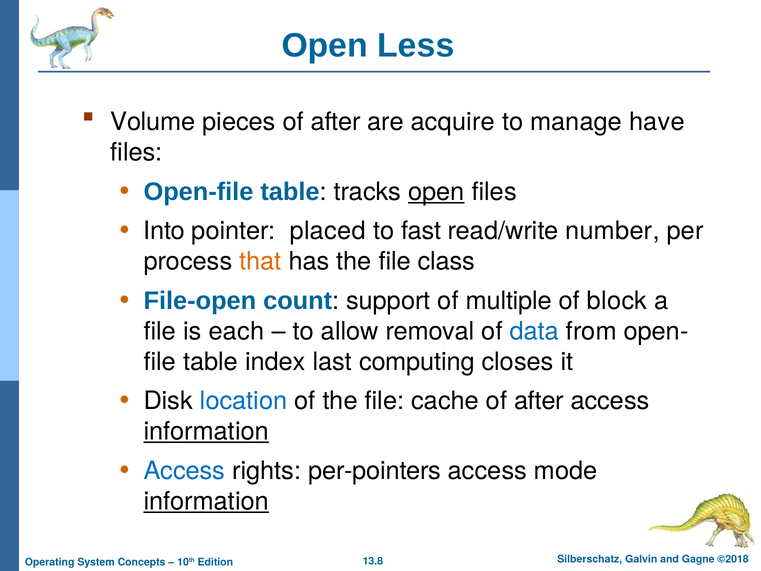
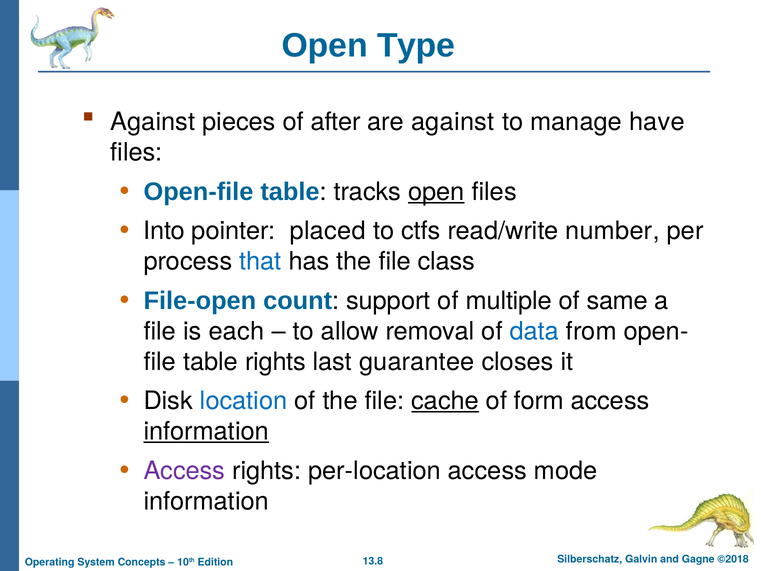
Less: Less -> Type (416, 46)
Volume: Volume -> Against (153, 122)
are acquire: acquire -> against (453, 122)
fast: fast -> ctfs (421, 231)
that colour: orange -> blue (260, 261)
block: block -> same (617, 301)
table index: index -> rights (275, 362)
computing: computing -> guarantee (417, 362)
cache underline: none -> present (445, 401)
after: after -> form (539, 401)
Access colour: blue -> purple (184, 471)
per-pointers: per-pointers -> per-location (375, 471)
information underline: present -> none (206, 501)
